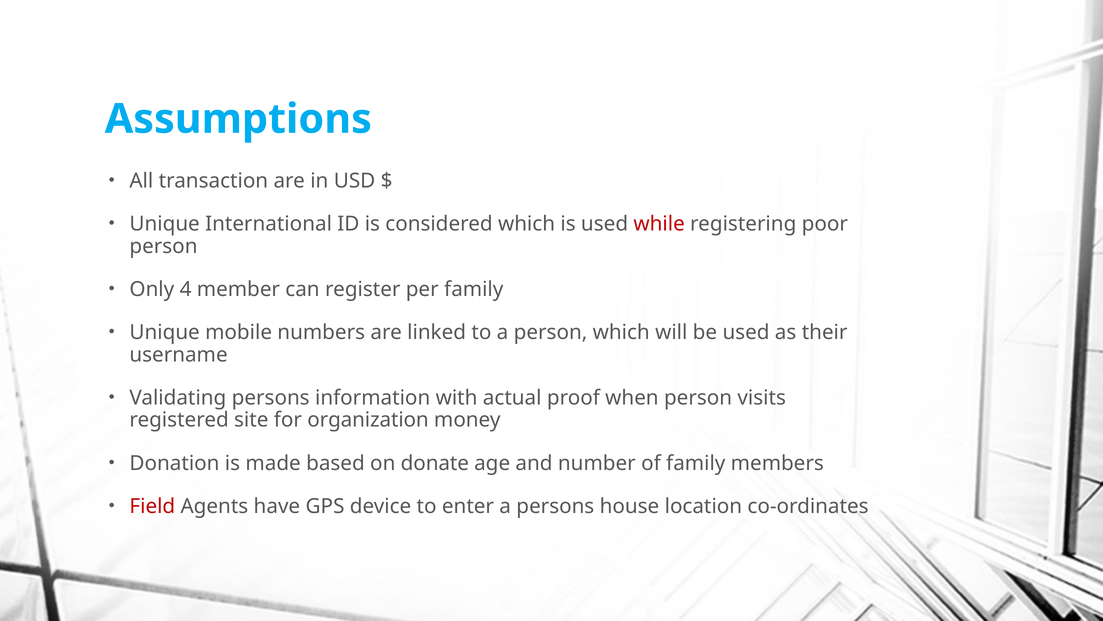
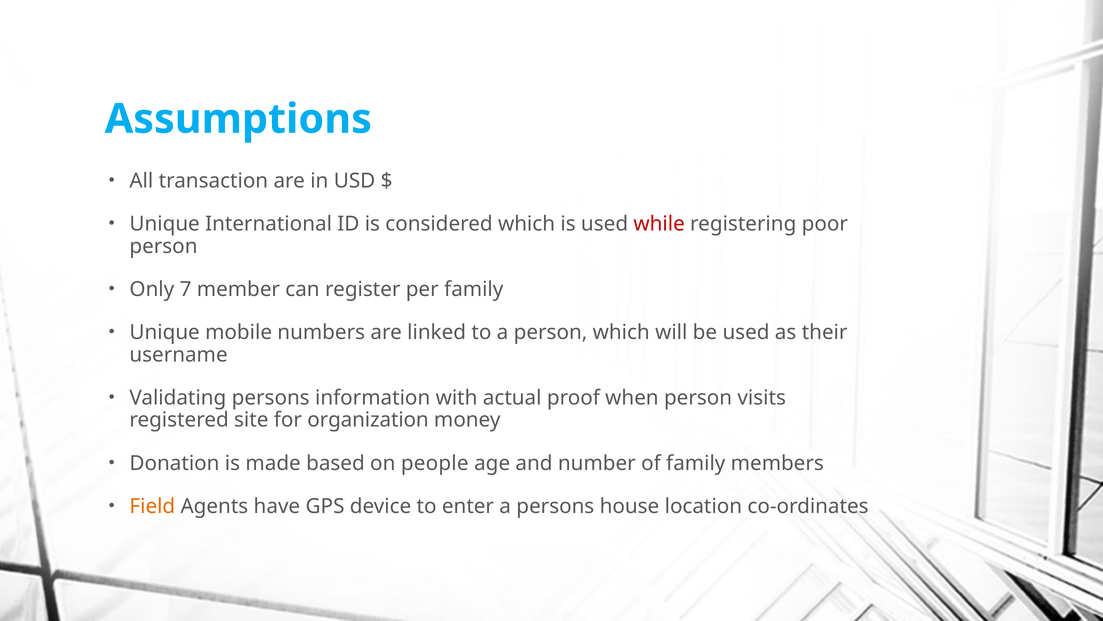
4: 4 -> 7 (186, 289)
donate: donate -> people (435, 463)
Field colour: red -> orange (152, 506)
